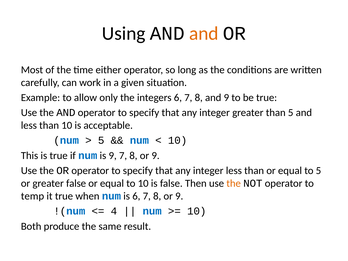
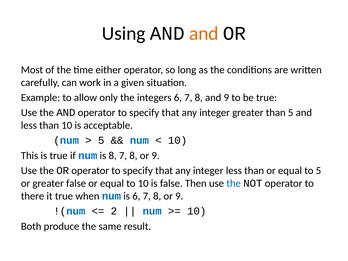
is 9: 9 -> 8 (113, 156)
the colour: orange -> blue (234, 183)
temp: temp -> there (33, 196)
4: 4 -> 2 (114, 211)
